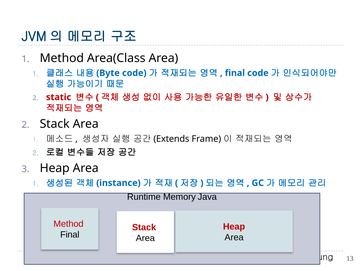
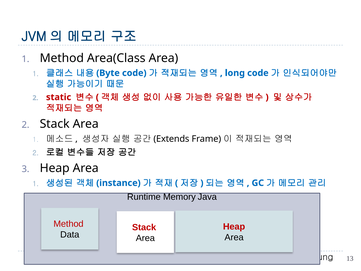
final: final -> long (235, 73)
Final: Final -> Data (70, 235)
